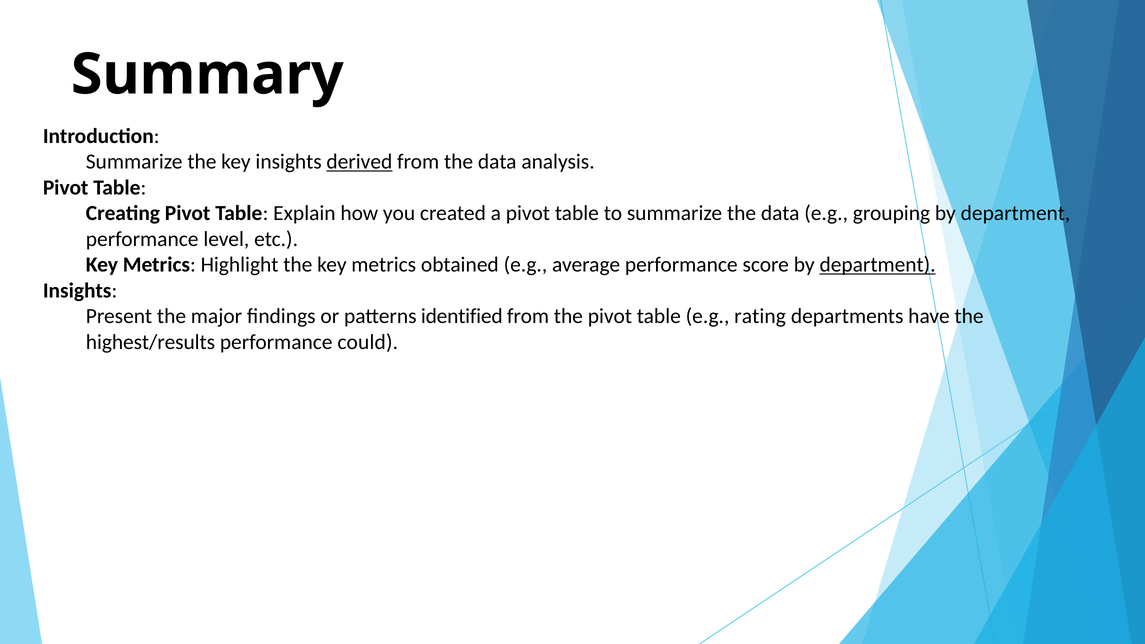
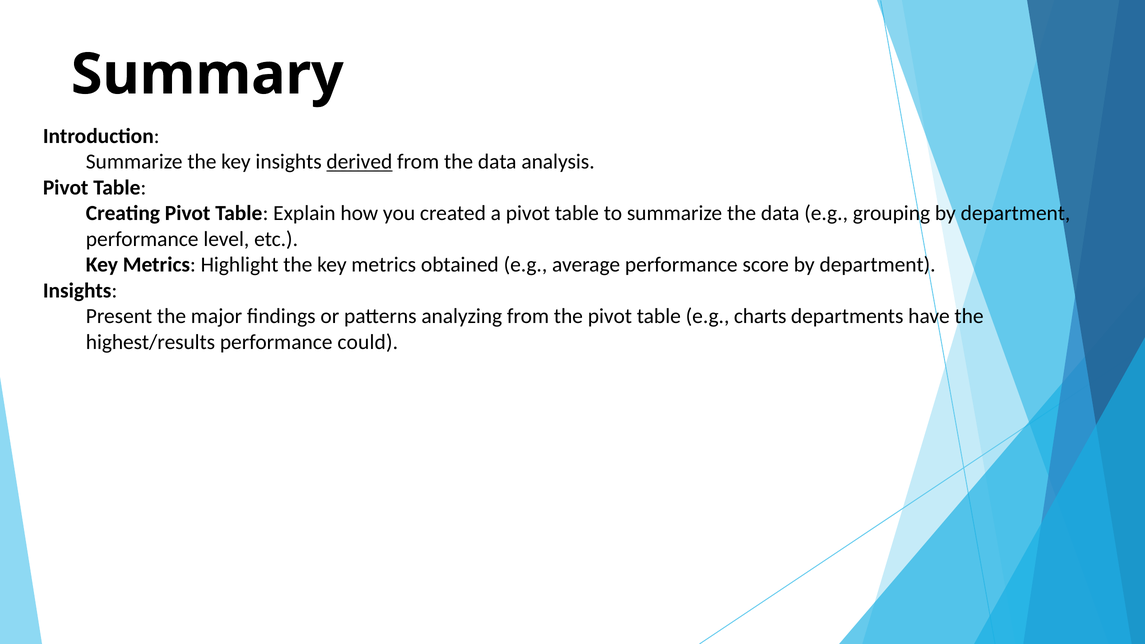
department underline: present -> none (878, 265)
identified: identified -> analyzing (462, 316)
rating: rating -> charts (760, 316)
